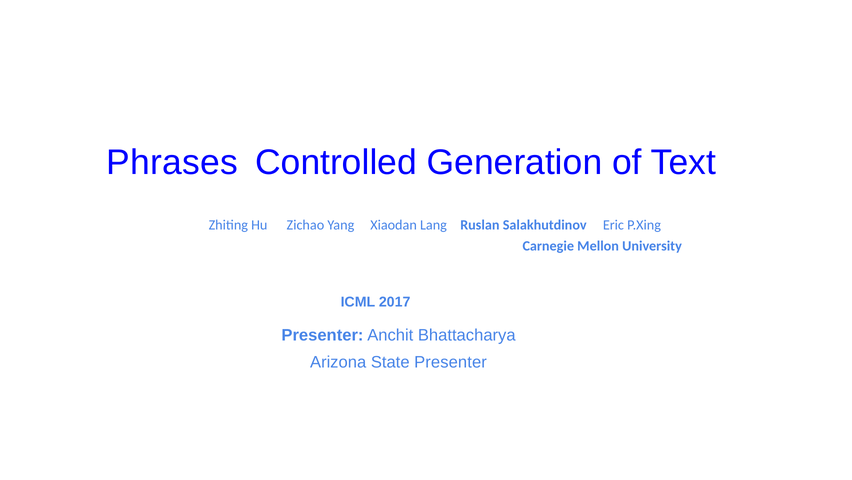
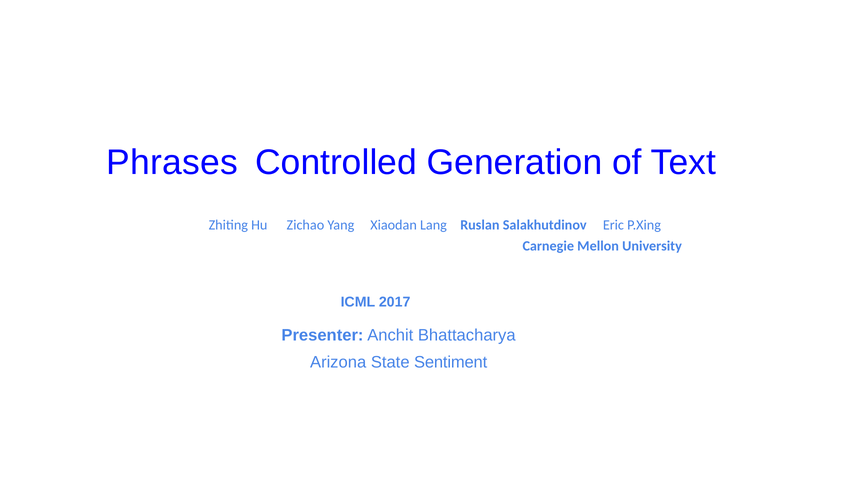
State Presenter: Presenter -> Sentiment (451, 362)
